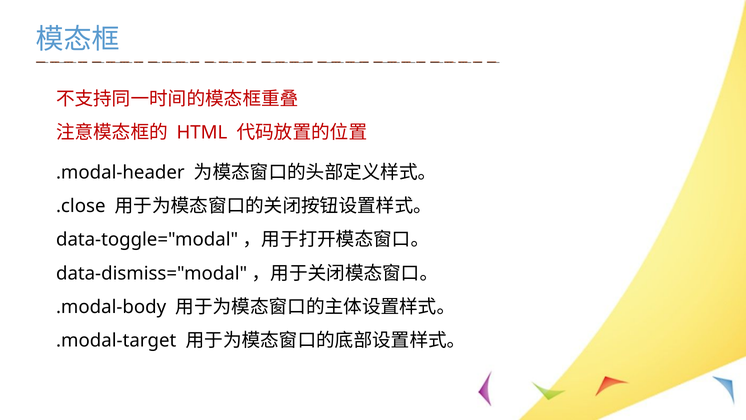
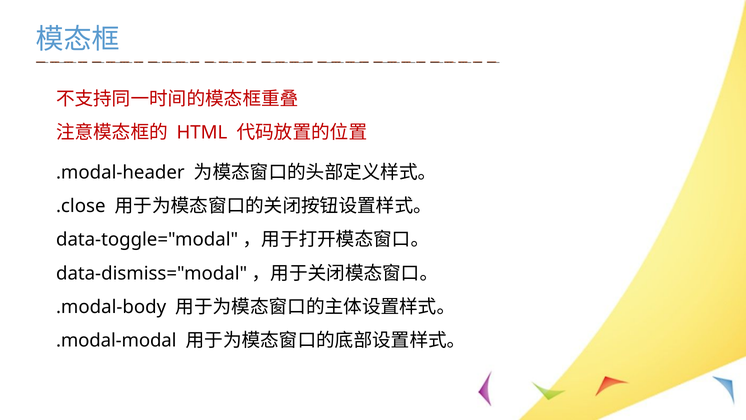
.modal-target: .modal-target -> .modal-modal (116, 340)
